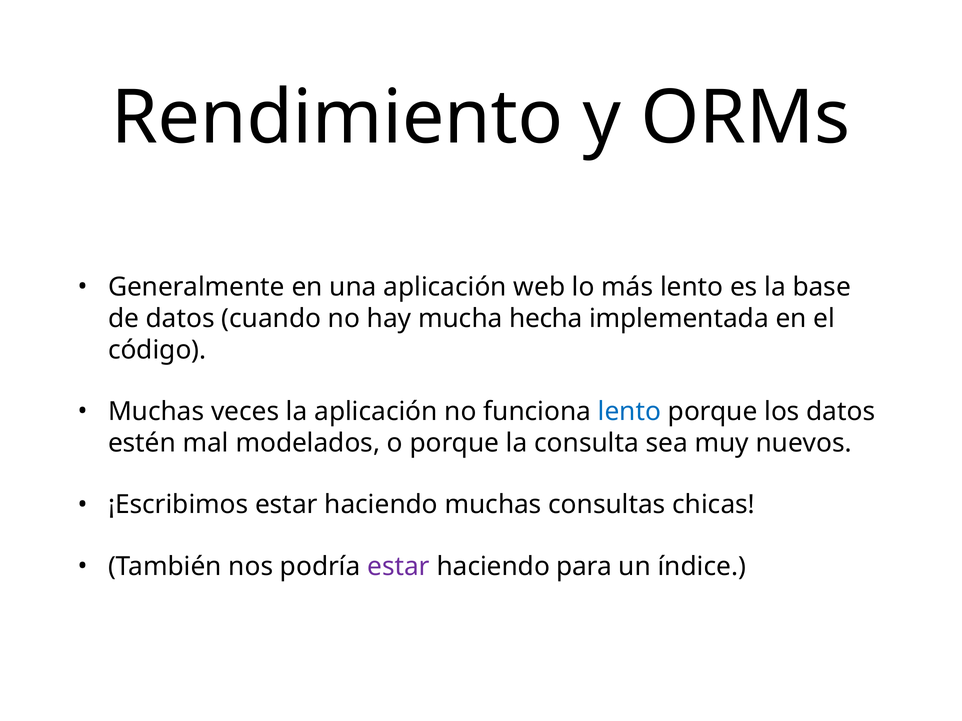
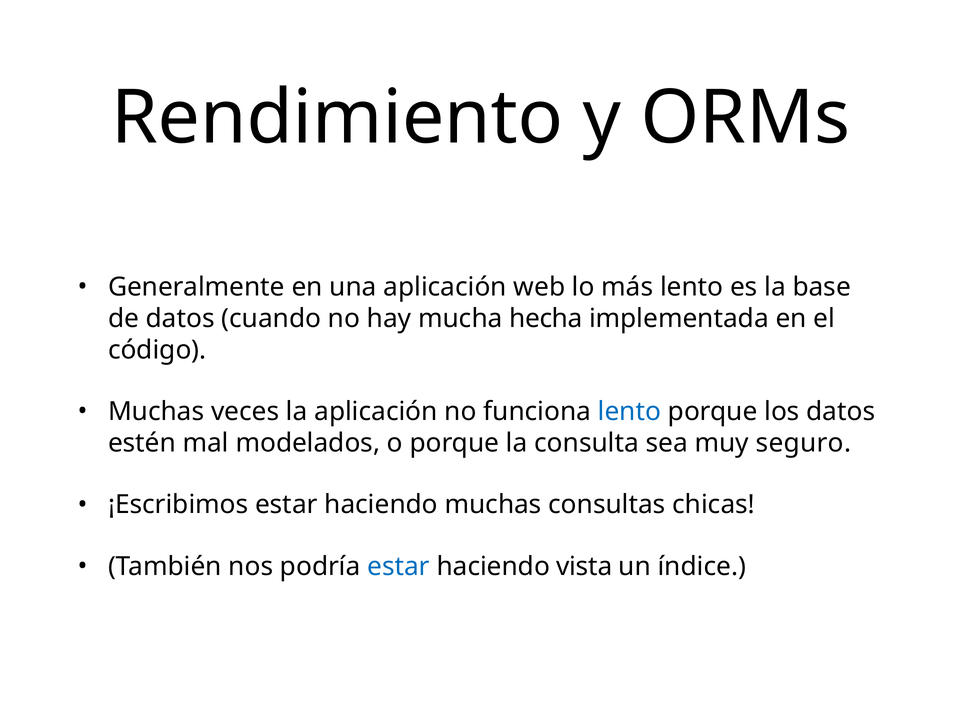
nuevos: nuevos -> seguro (804, 443)
estar colour: purple -> blue (399, 567)
para: para -> vista (584, 567)
